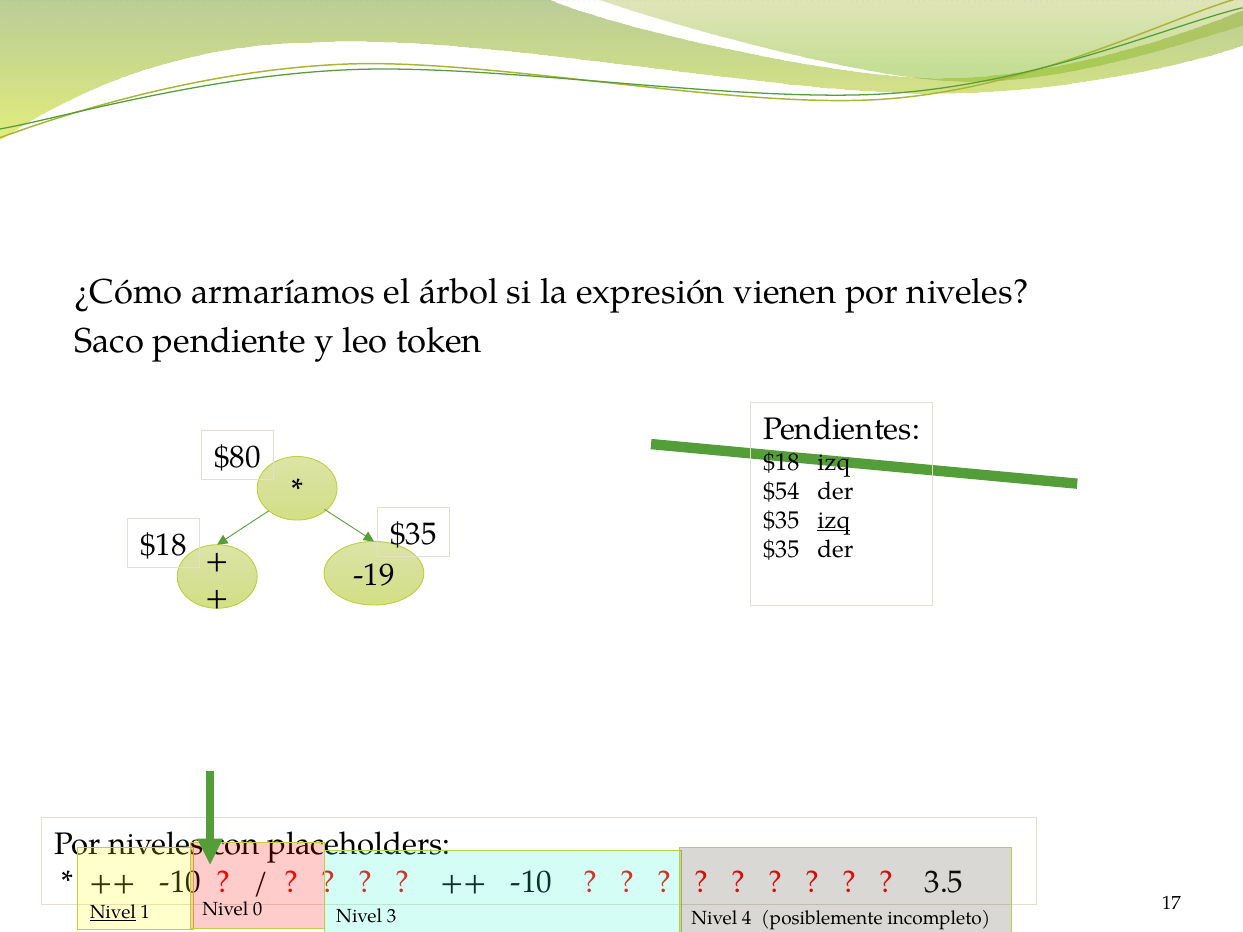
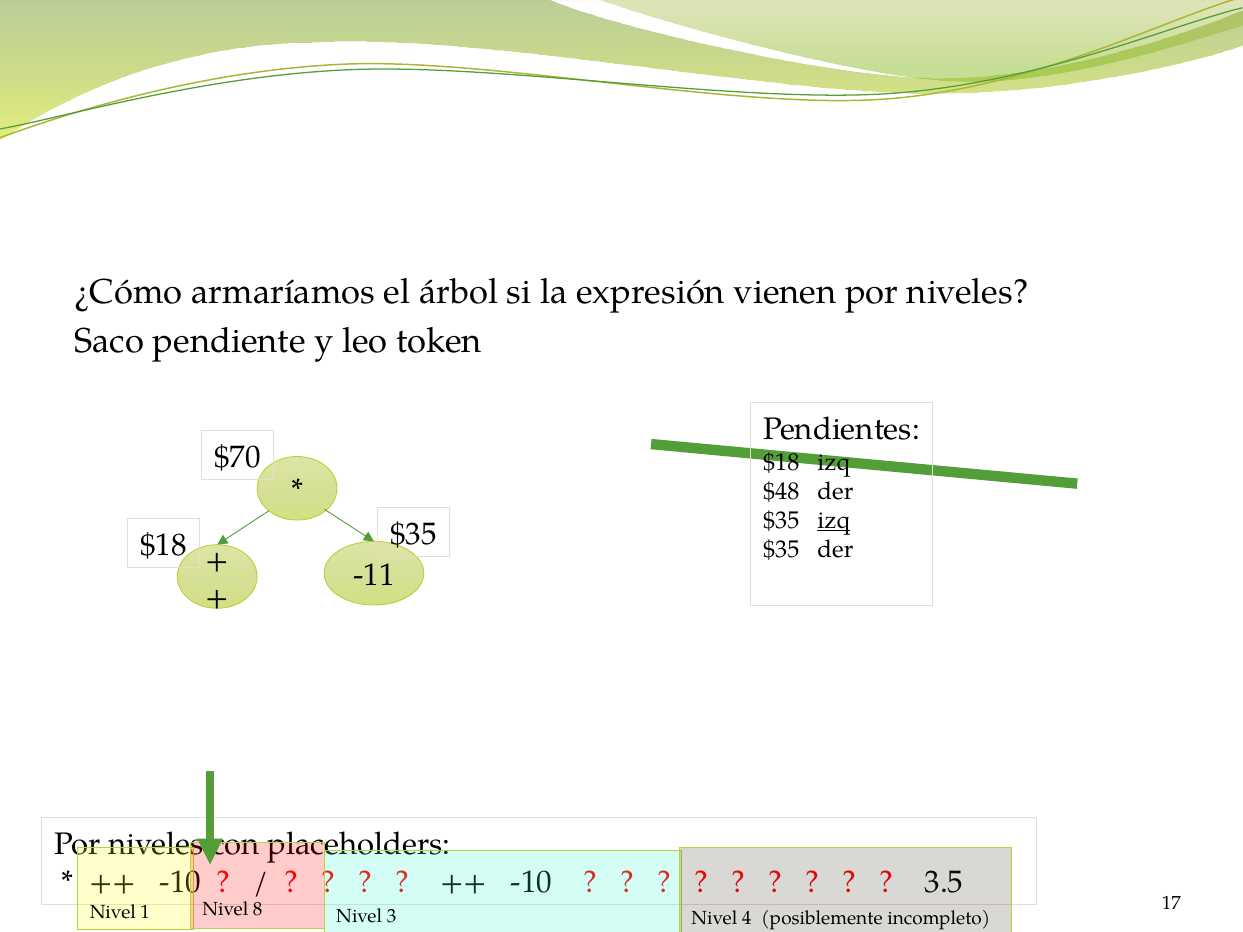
$80: $80 -> $70 (237, 457)
$54: $54 -> $48 (781, 491)
-19: -19 -> -11 (374, 575)
Nivel underline: present -> none (113, 913)
0: 0 -> 8 (258, 910)
